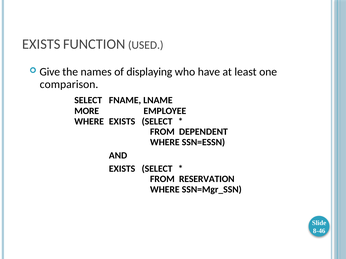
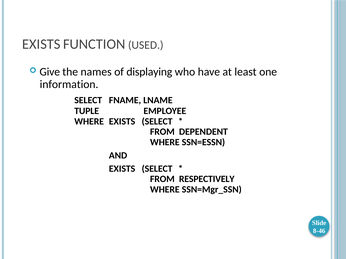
comparison: comparison -> information (69, 85)
MORE: MORE -> TUPLE (87, 111)
RESERVATION: RESERVATION -> RESPECTIVELY (207, 179)
